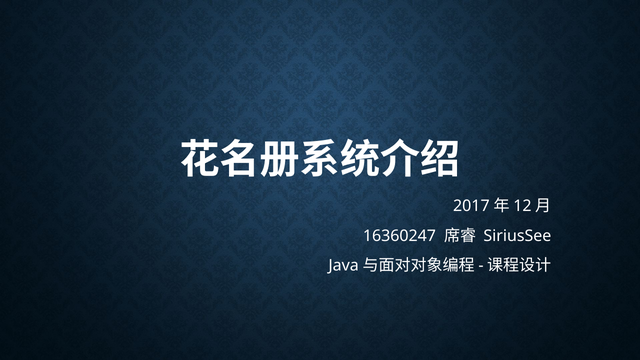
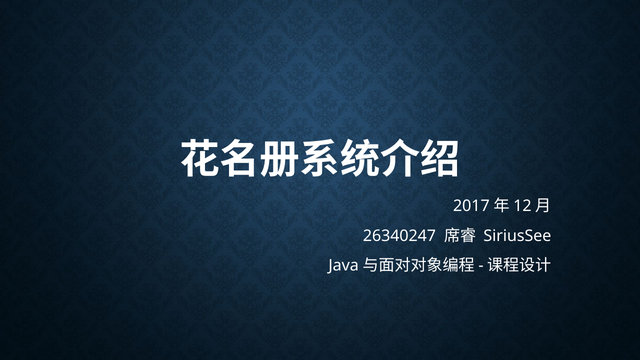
16360247: 16360247 -> 26340247 (399, 236)
